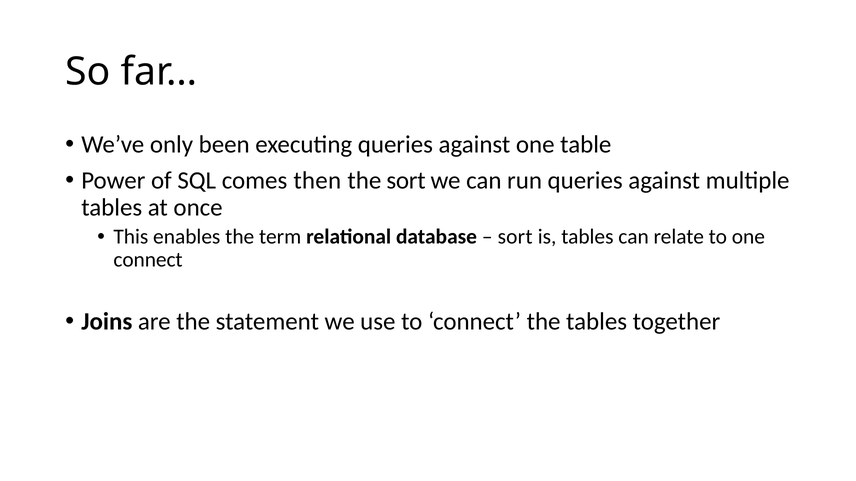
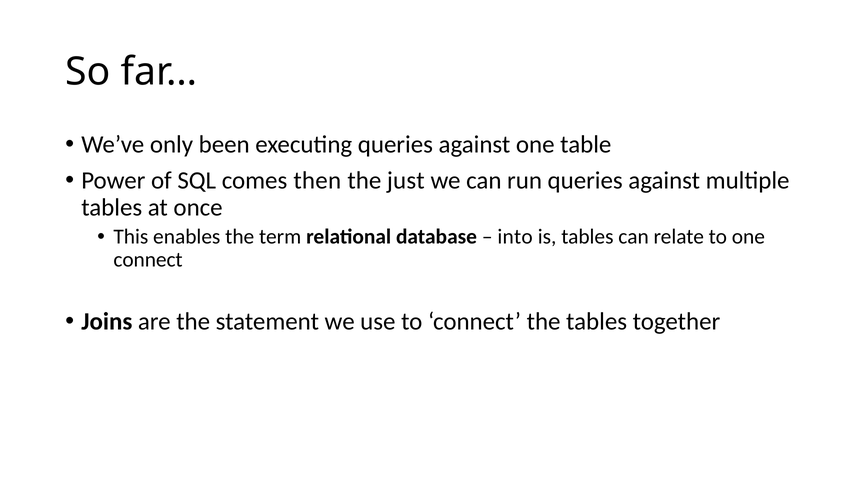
the sort: sort -> just (406, 181)
sort: sort -> into (515, 237)
